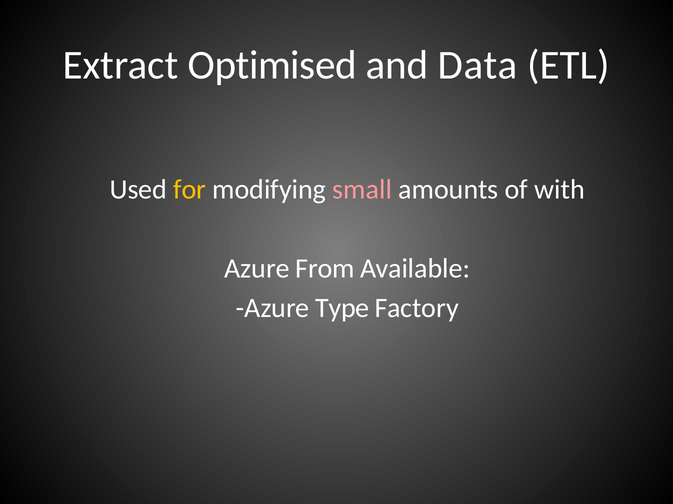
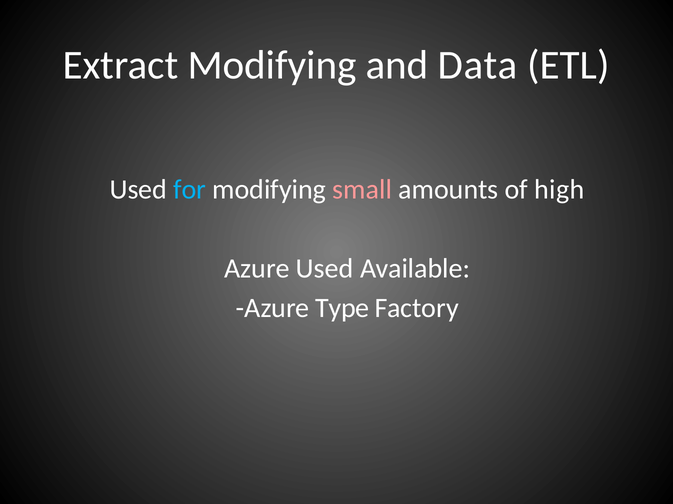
Extract Optimised: Optimised -> Modifying (272, 65)
for colour: yellow -> light blue (190, 190)
with: with -> high (559, 190)
Azure From: From -> Used (325, 269)
